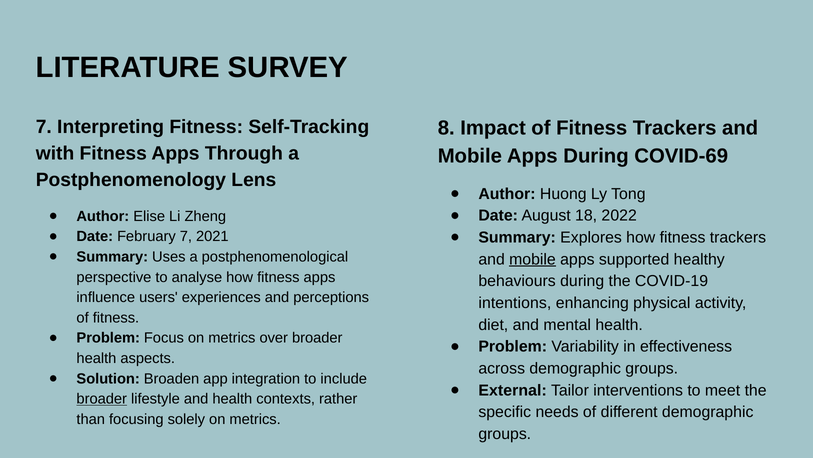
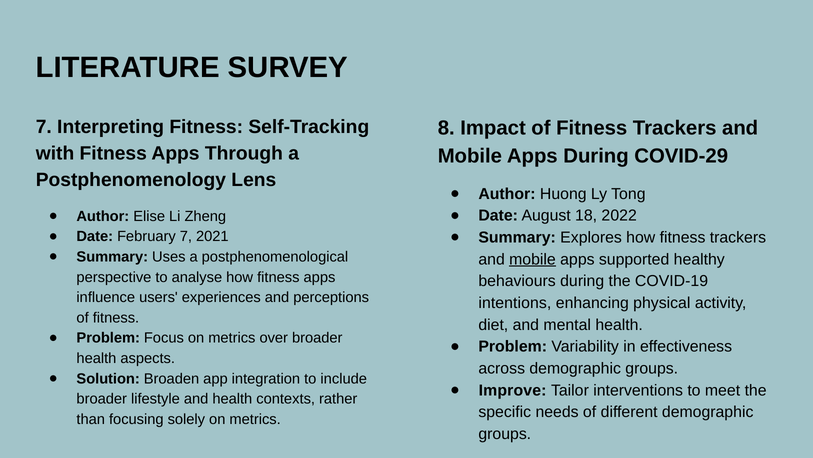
COVID-69: COVID-69 -> COVID-29 (681, 156)
External: External -> Improve (513, 390)
broader underline: present -> none (102, 398)
